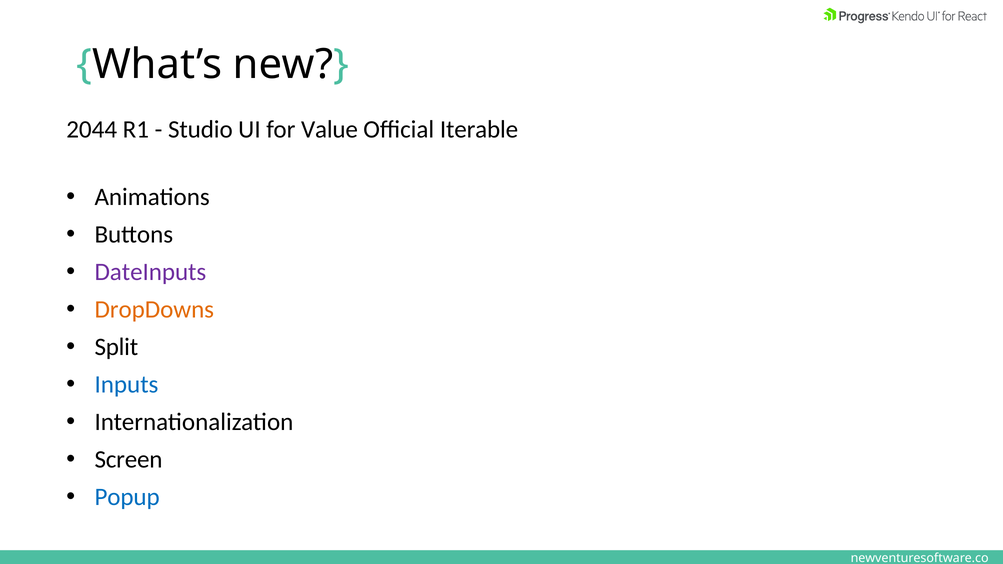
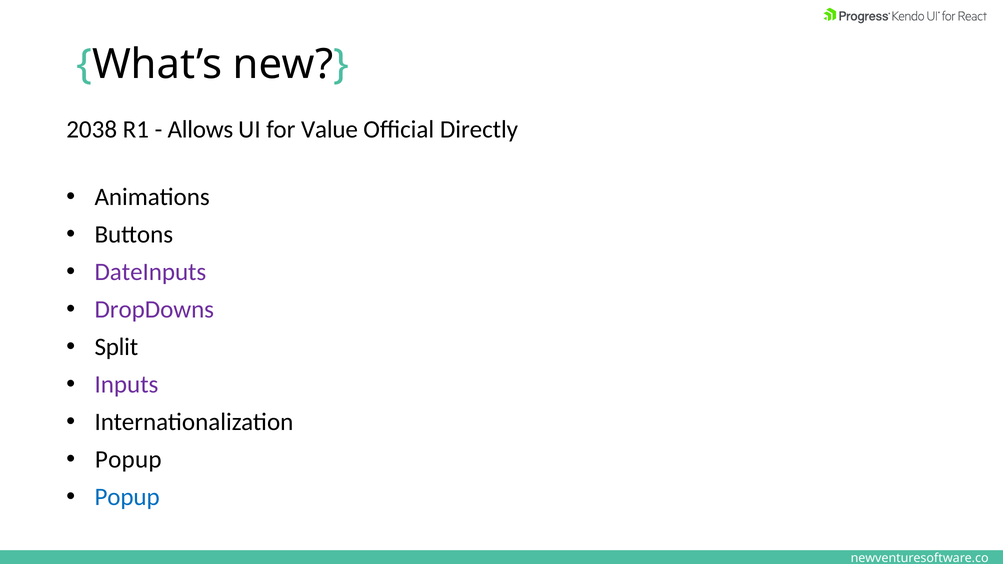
2044: 2044 -> 2038 (92, 129)
Studio: Studio -> Allows (200, 129)
Iterable: Iterable -> Directly (479, 129)
DropDowns colour: orange -> purple (154, 309)
Inputs colour: blue -> purple (126, 385)
Screen: Screen -> Popup (128, 460)
